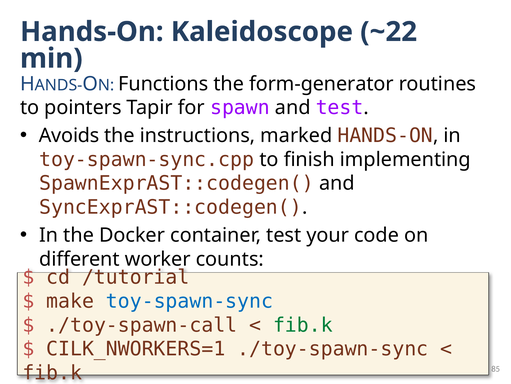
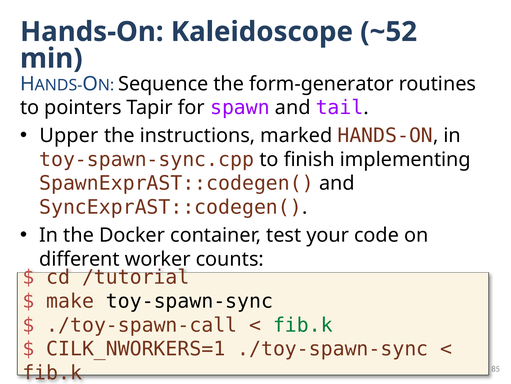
~22: ~22 -> ~52 (389, 32)
Functions: Functions -> Sequence (163, 84)
and test: test -> tail (340, 107)
Avoids: Avoids -> Upper (69, 135)
toy-spawn-sync colour: blue -> black (190, 301)
